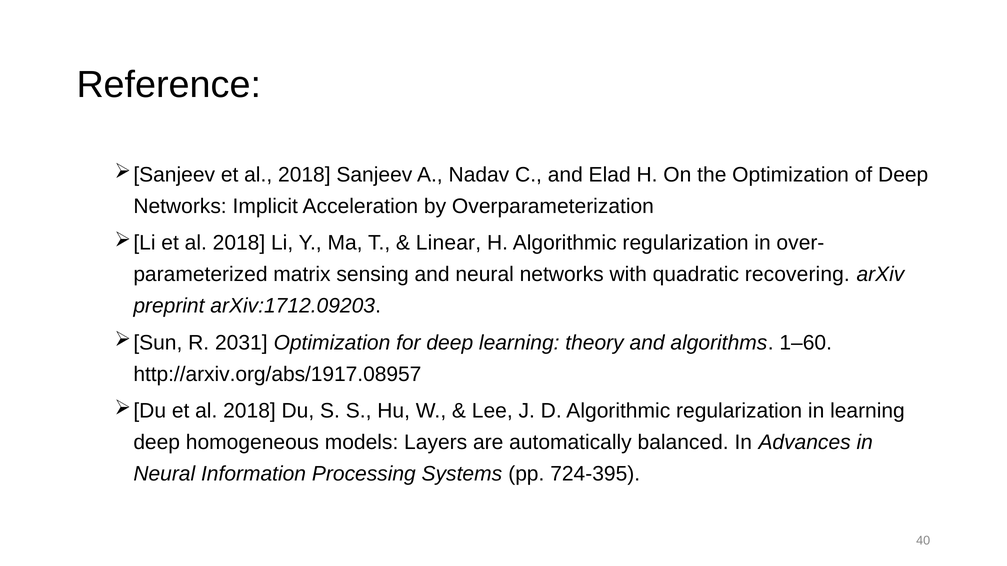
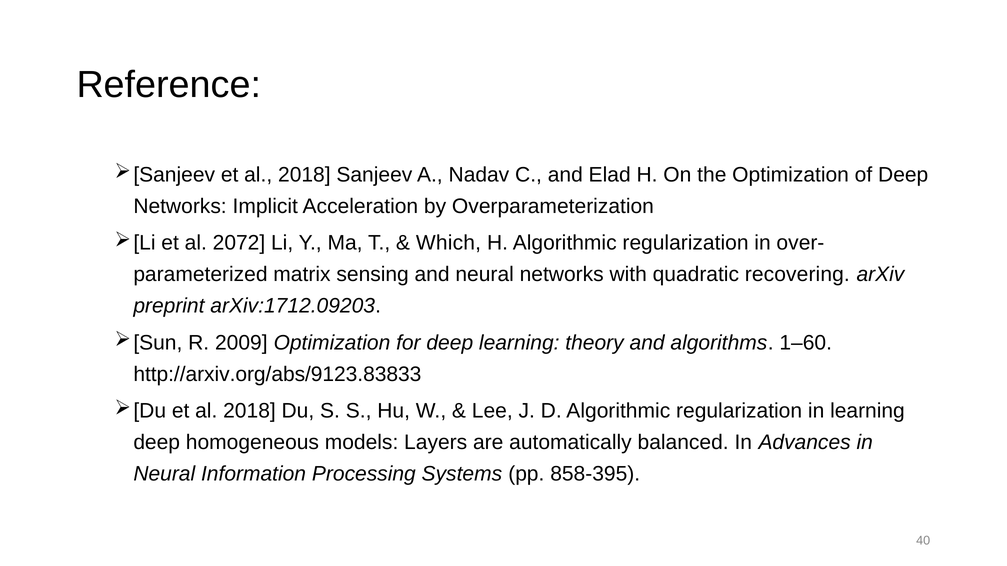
2018: 2018 -> 2072 (239, 243)
Linear: Linear -> Which (448, 243)
2031: 2031 -> 2009 (241, 343)
http://arxiv.org/abs/1917.08957: http://arxiv.org/abs/1917.08957 -> http://arxiv.org/abs/9123.83833 (277, 375)
724-395: 724-395 -> 858-395 (595, 474)
